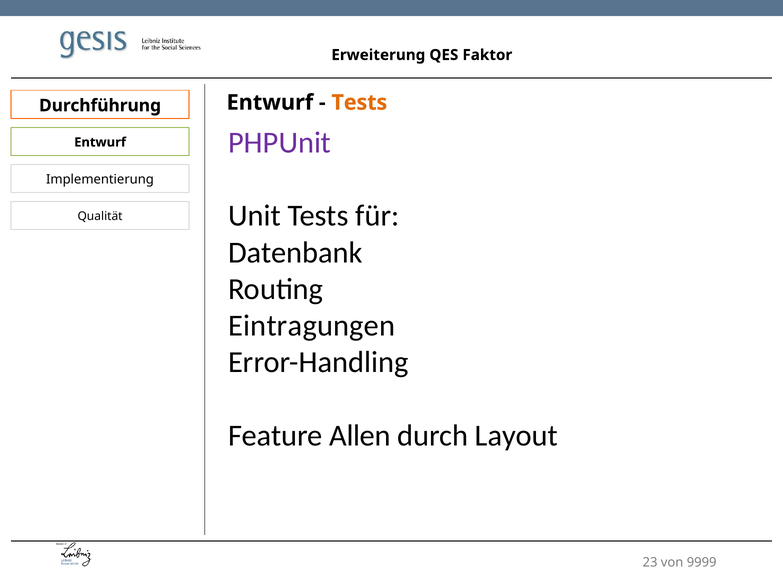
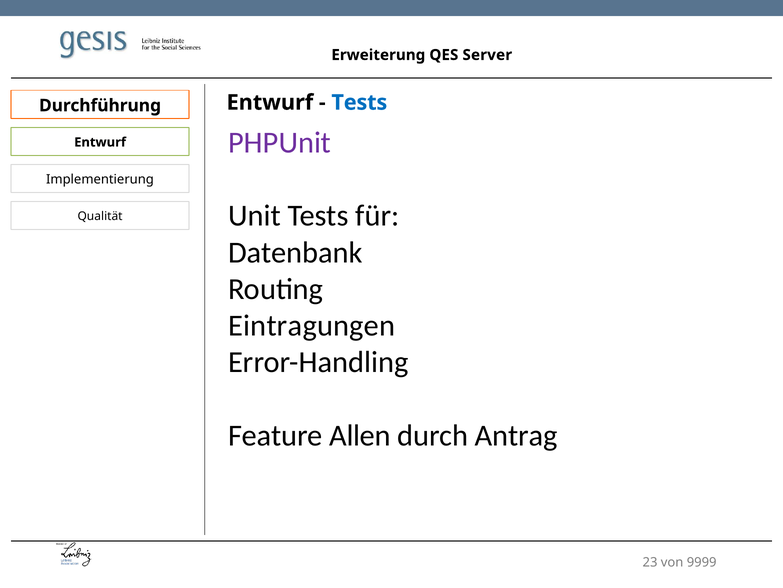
Faktor: Faktor -> Server (487, 55)
Tests colour: orange -> blue (359, 102)
Layout: Layout -> Antrag (516, 435)
